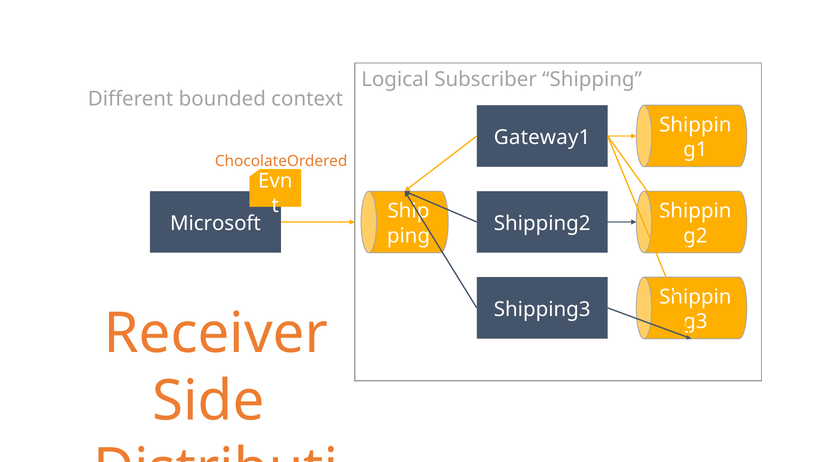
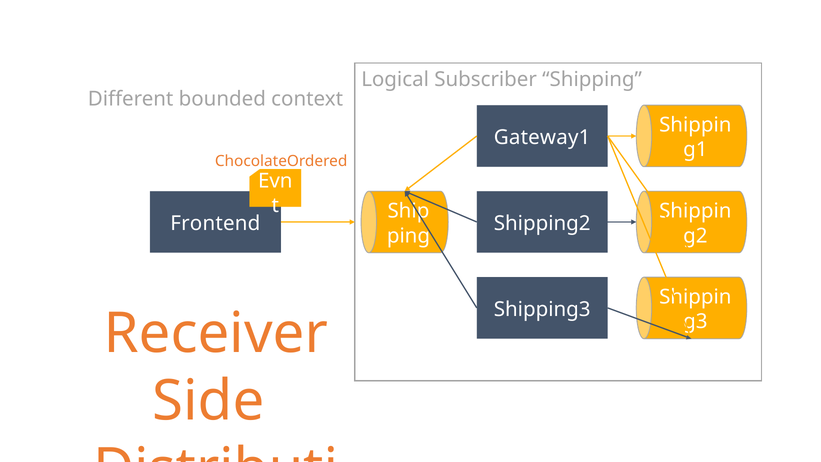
Microsoft: Microsoft -> Frontend (215, 223)
